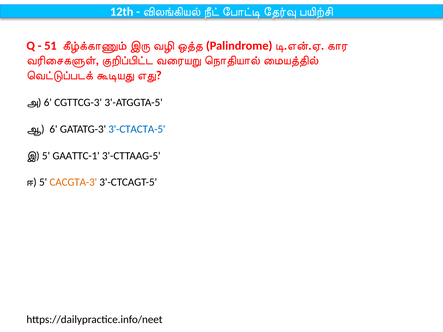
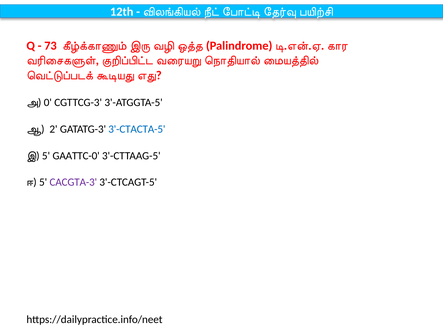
51: 51 -> 73 (51, 46)
6: 6 -> 0 (48, 103)
6: 6 -> 2 (53, 129)
GAATTC-1: GAATTC-1 -> GAATTC-0 (76, 156)
CACGTA-3 colour: orange -> purple (73, 182)
